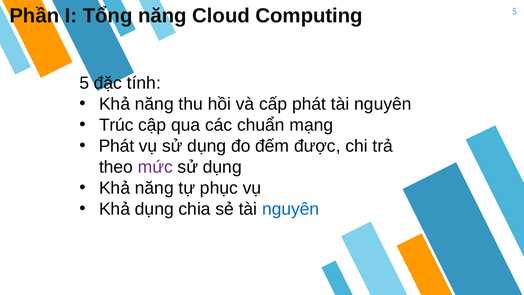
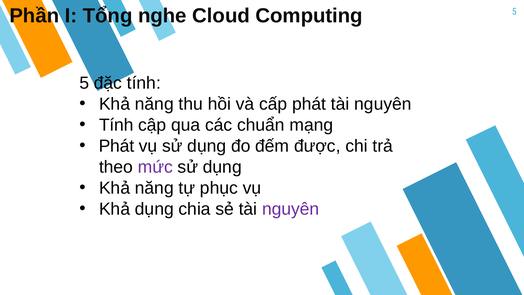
Tổng năng: năng -> nghe (162, 16)
Trúc: Trúc -> Tính (116, 125)
nguyên colour: blue -> purple (291, 209)
